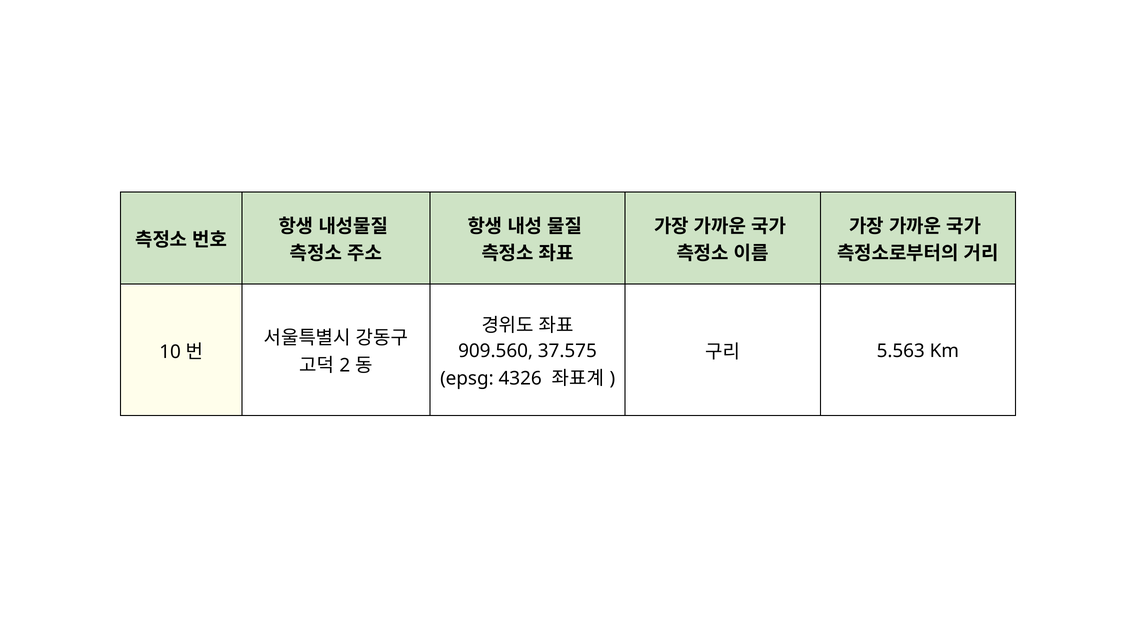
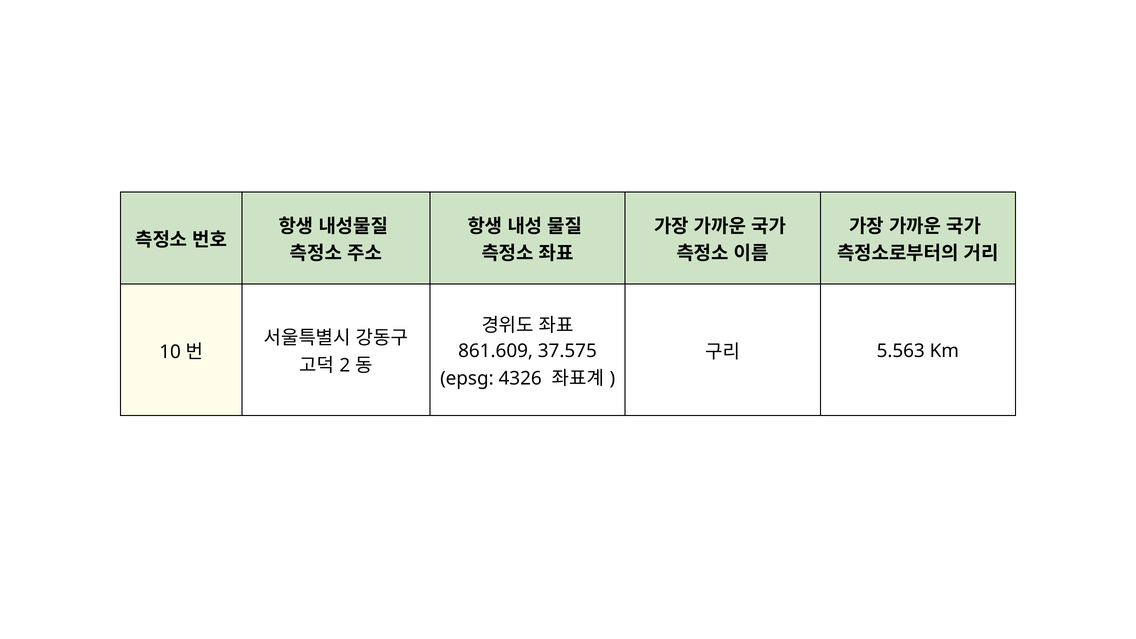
909.560: 909.560 -> 861.609 (496, 351)
